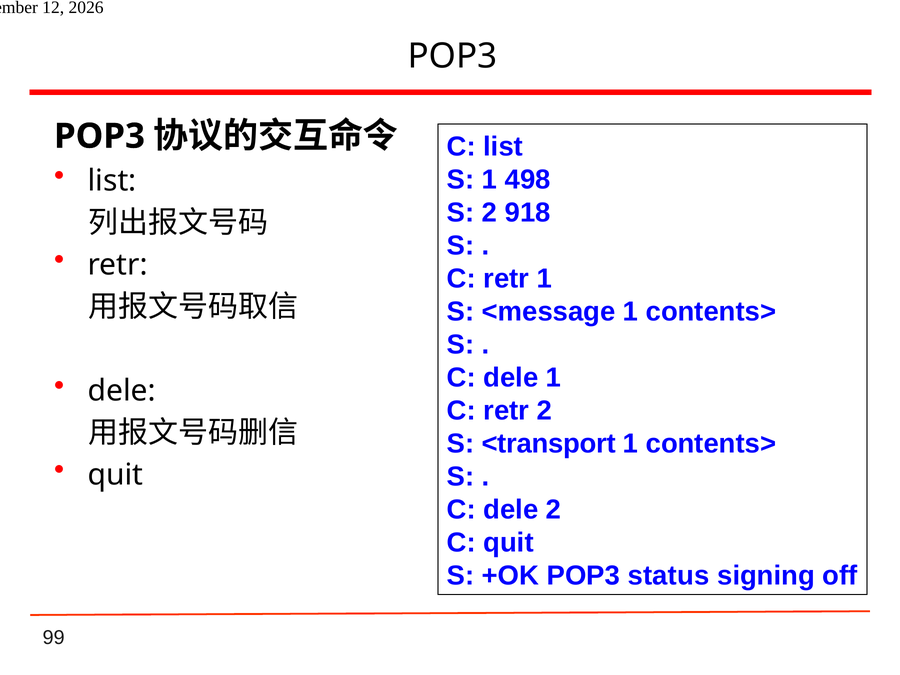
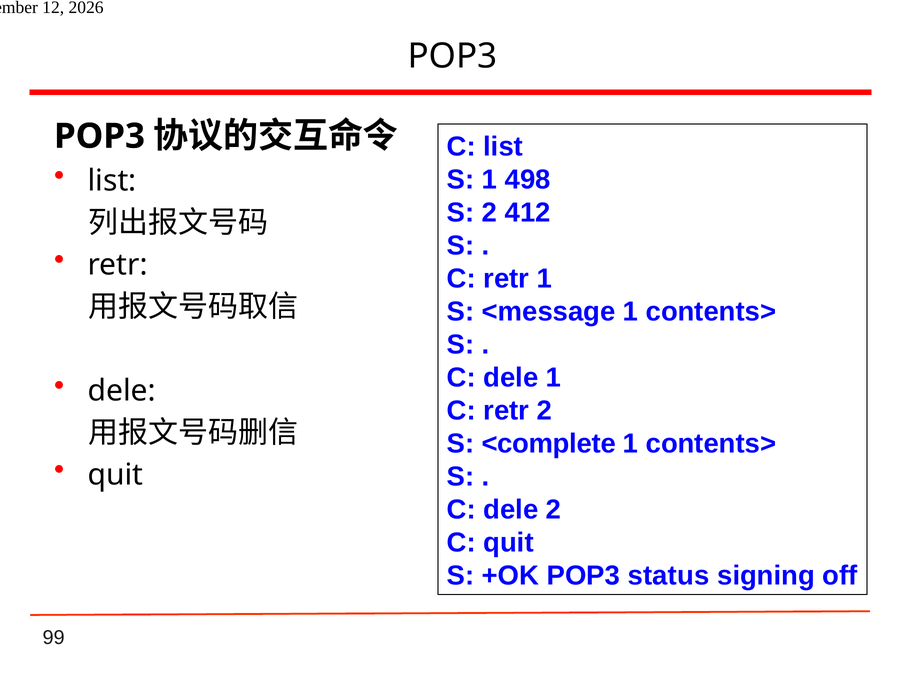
918: 918 -> 412 (528, 213)
<transport: <transport -> <complete (549, 444)
